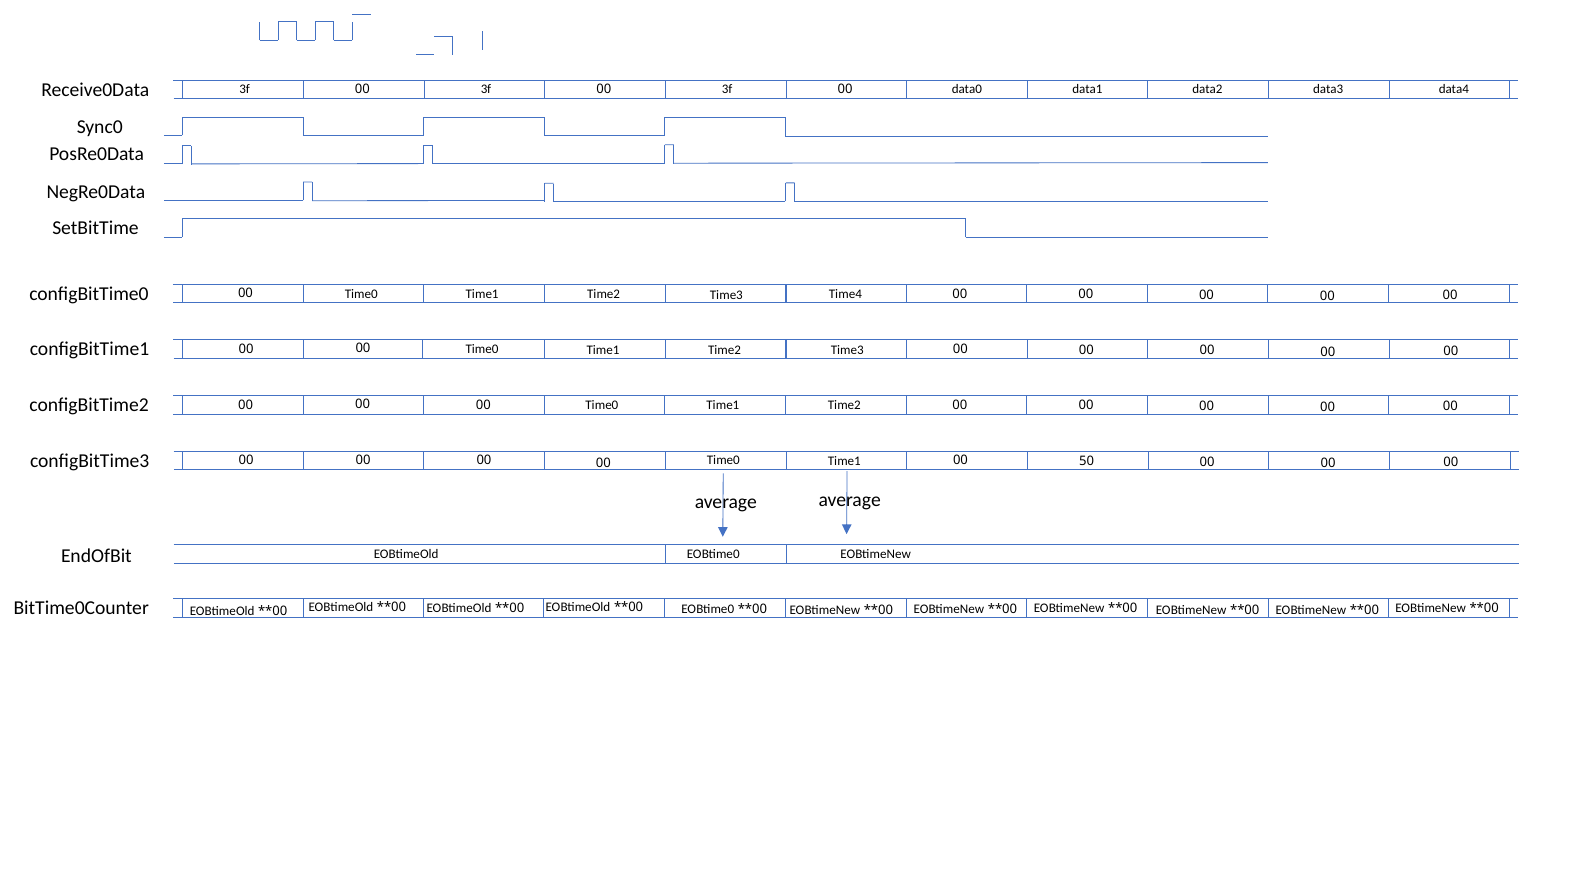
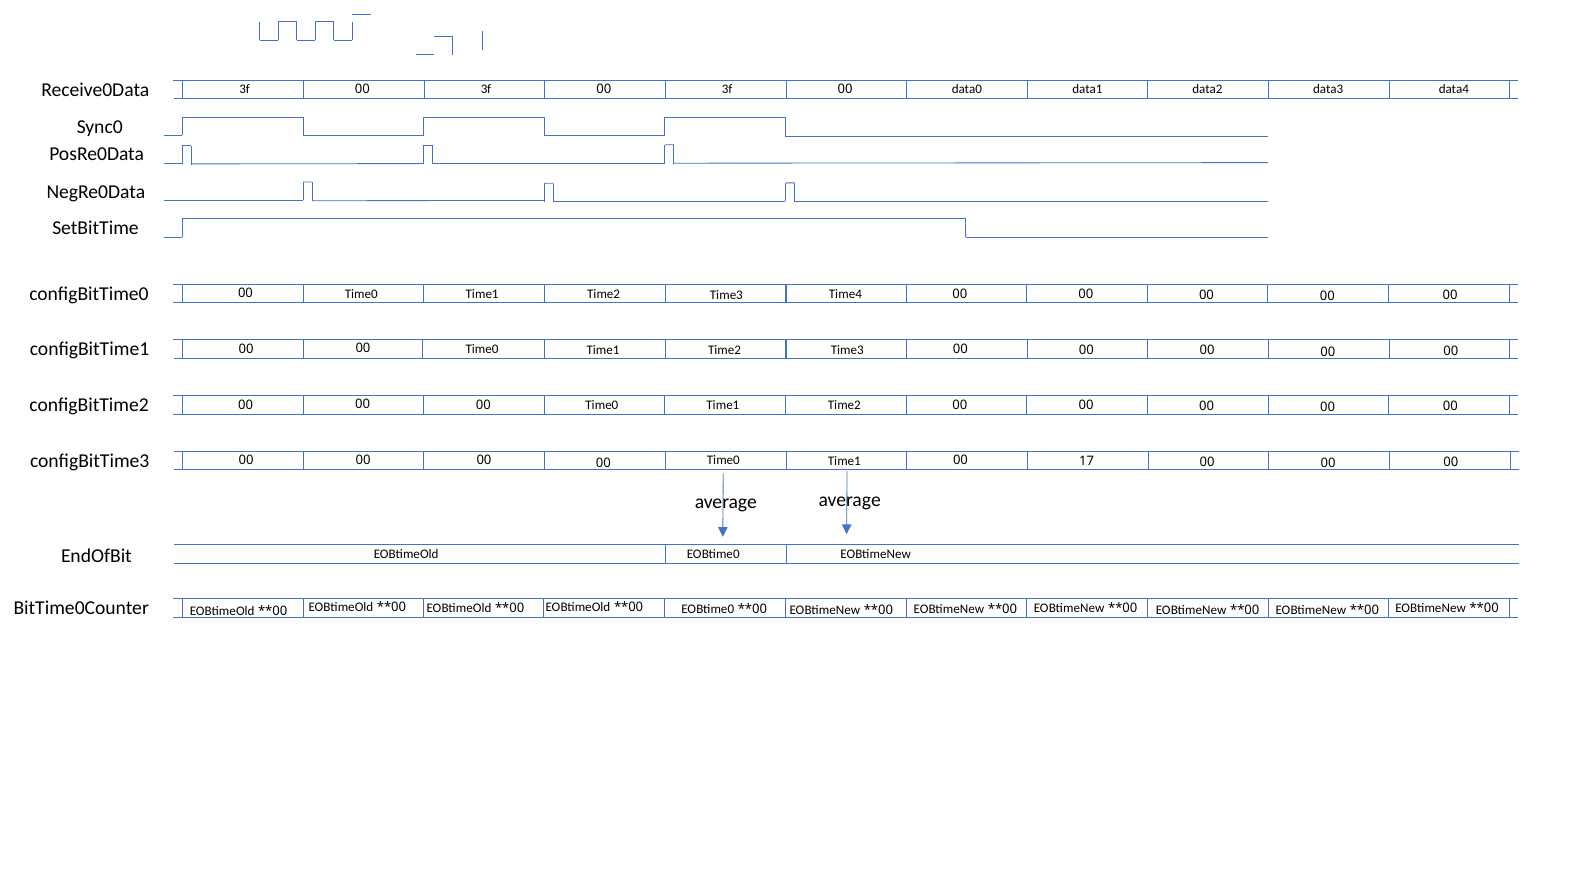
50: 50 -> 17 (1087, 461)
